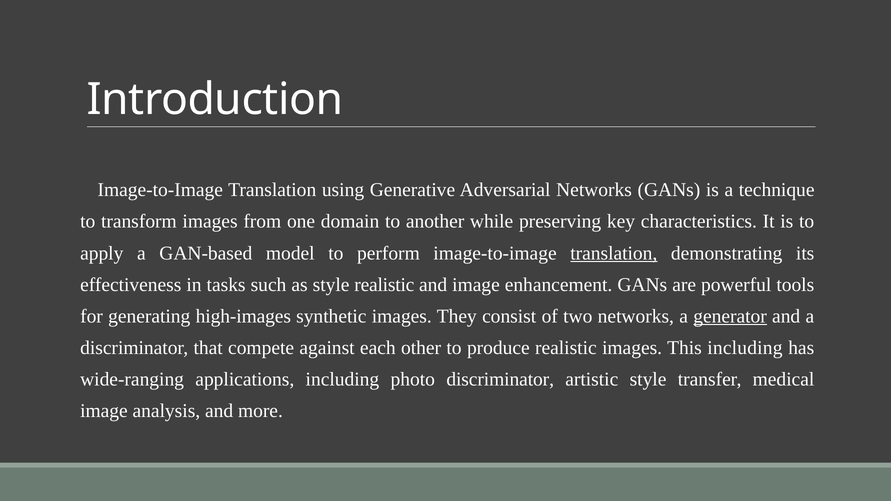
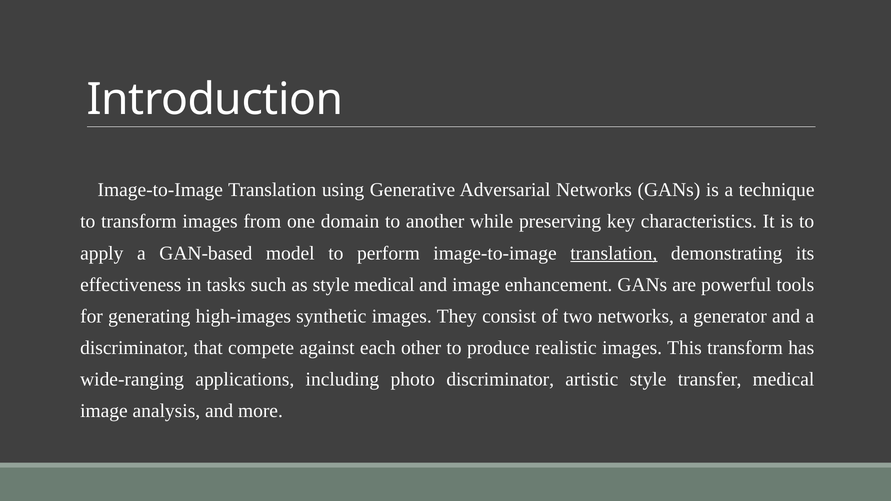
style realistic: realistic -> medical (384, 285)
generator underline: present -> none (730, 316)
This including: including -> transform (745, 348)
